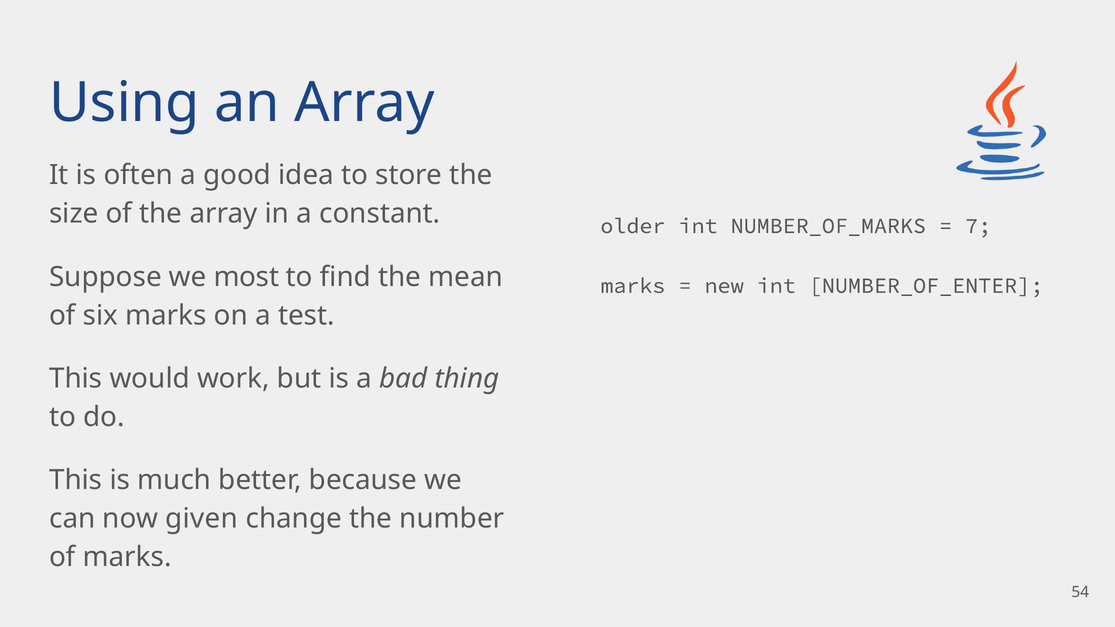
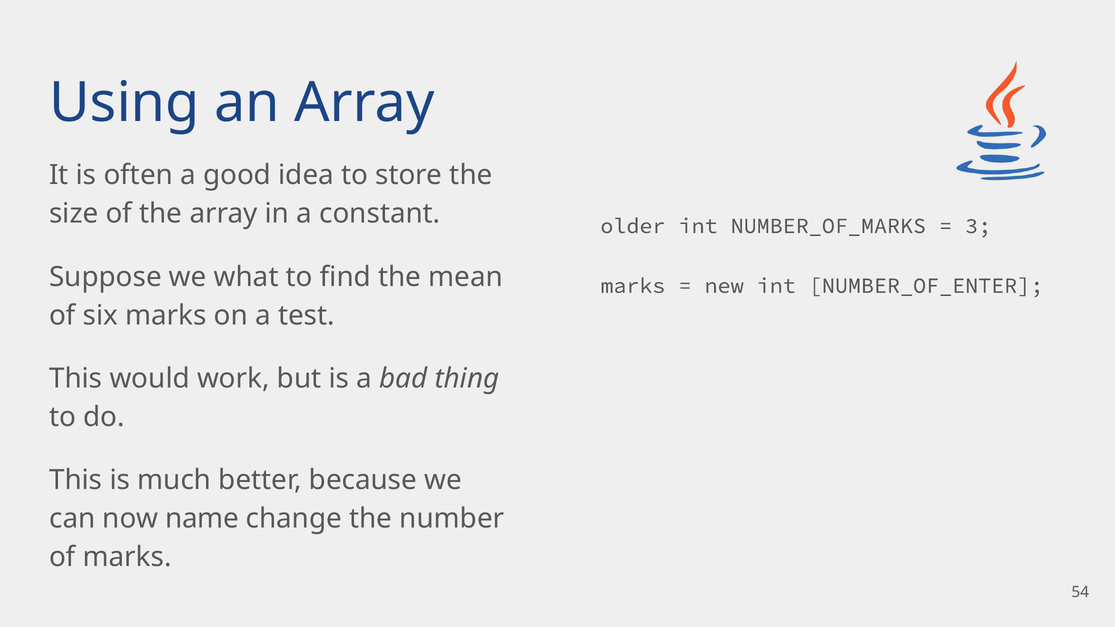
7: 7 -> 3 (978, 226)
most: most -> what (246, 277)
given: given -> name (202, 519)
